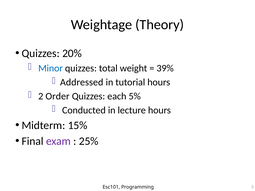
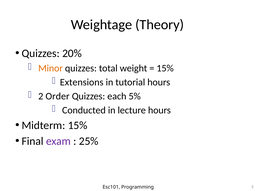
Minor colour: blue -> orange (51, 68)
39%: 39% -> 15% (165, 68)
Addressed: Addressed -> Extensions (82, 82)
